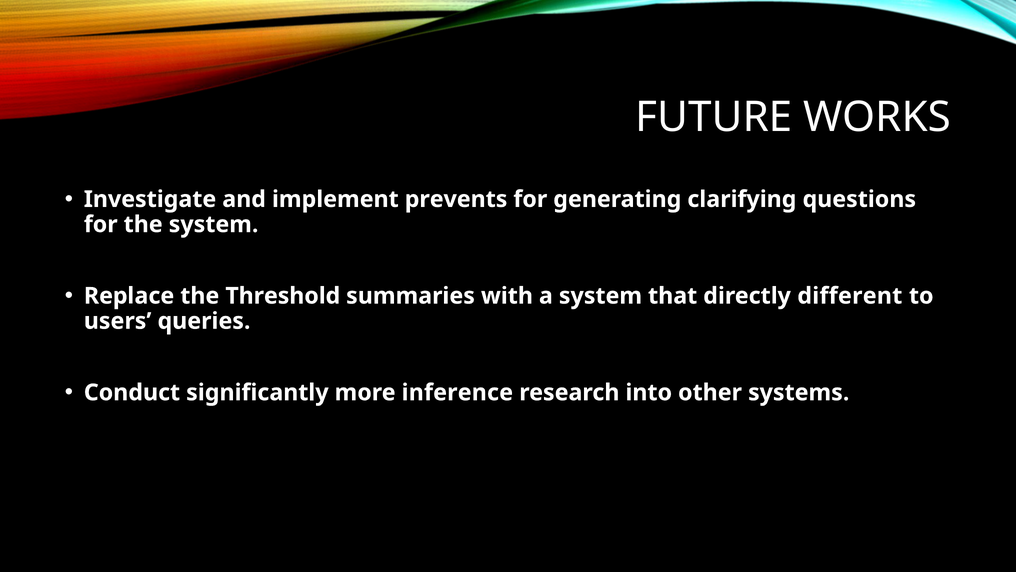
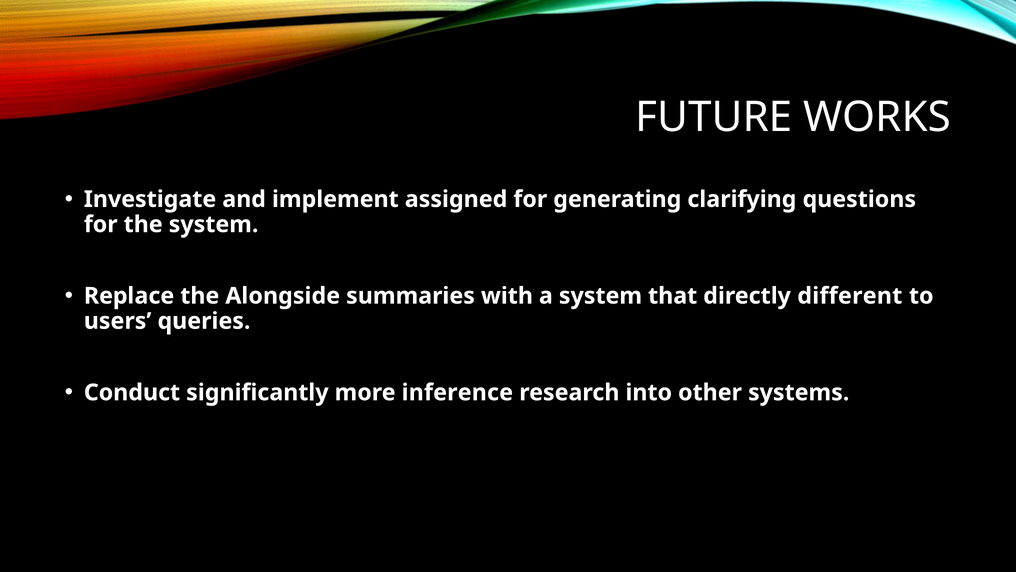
prevents: prevents -> assigned (456, 199)
Threshold: Threshold -> Alongside (283, 296)
